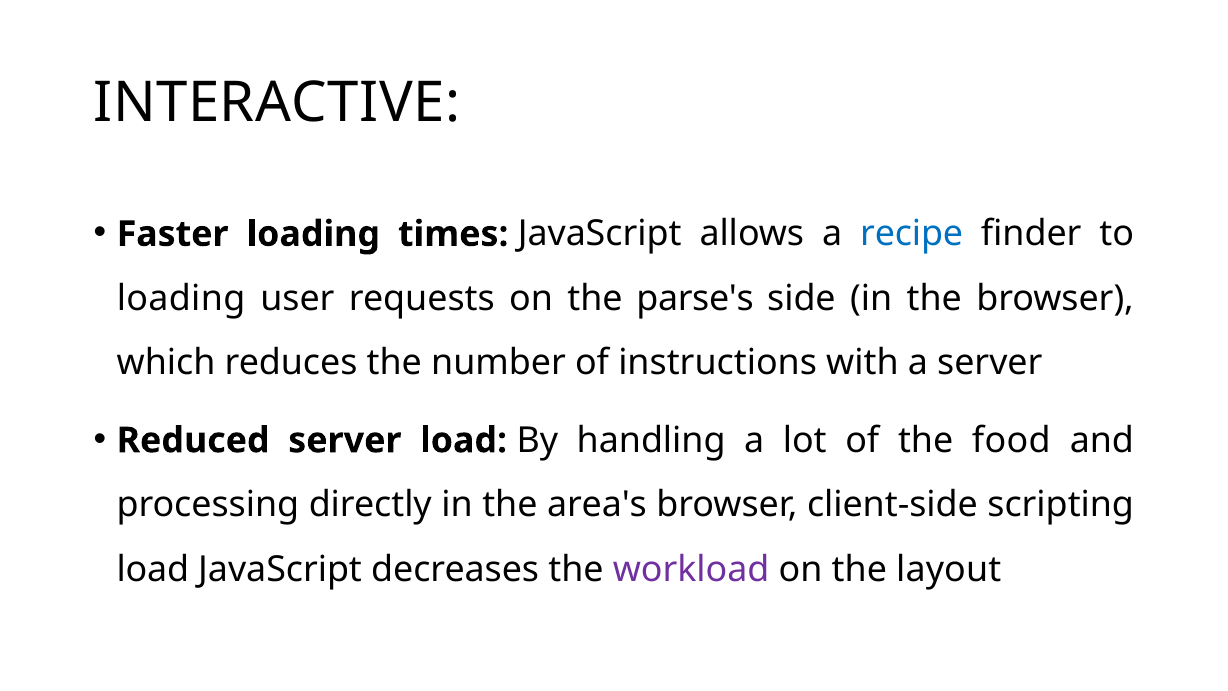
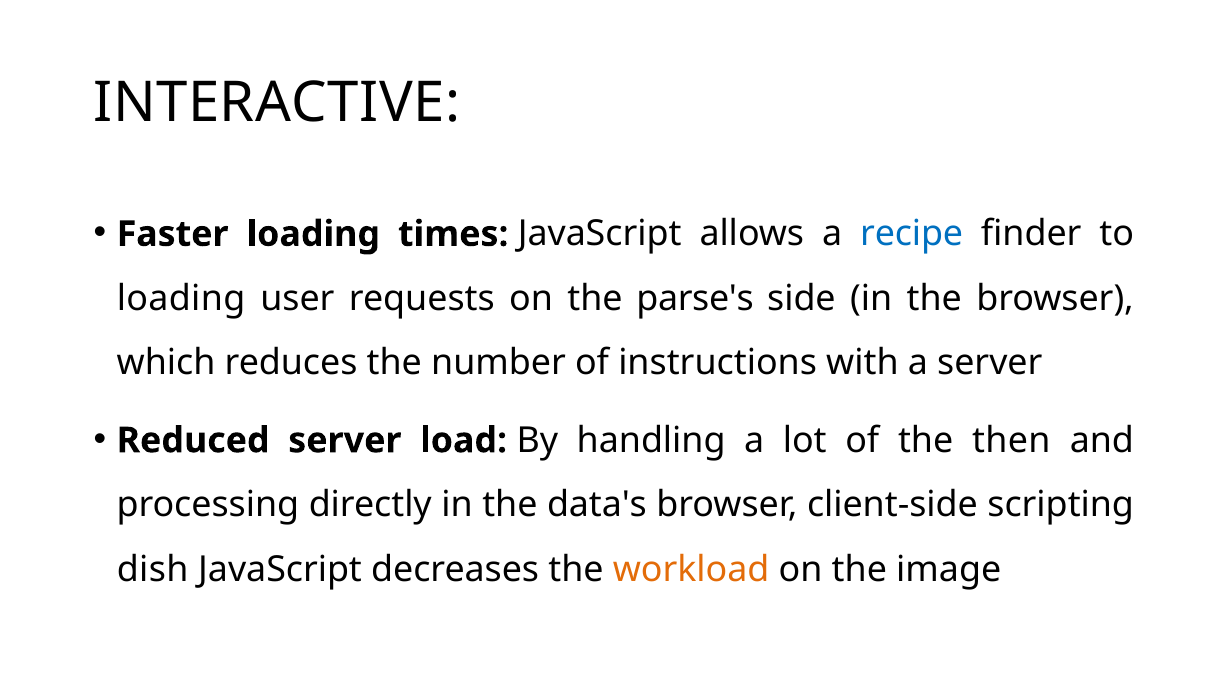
food: food -> then (1011, 440)
area's: area's -> data's (597, 505)
load: load -> dish (153, 569)
workload colour: purple -> orange (691, 569)
layout: layout -> image (949, 569)
